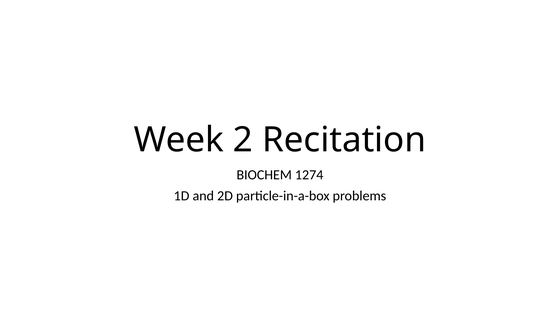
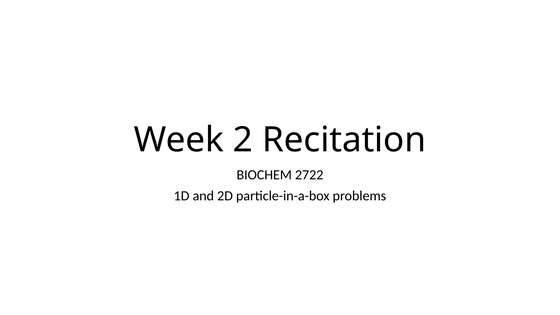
1274: 1274 -> 2722 (309, 175)
